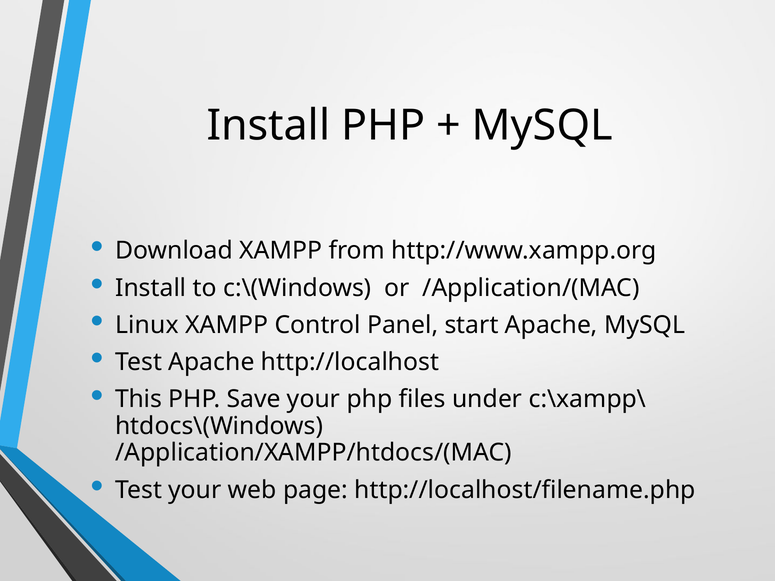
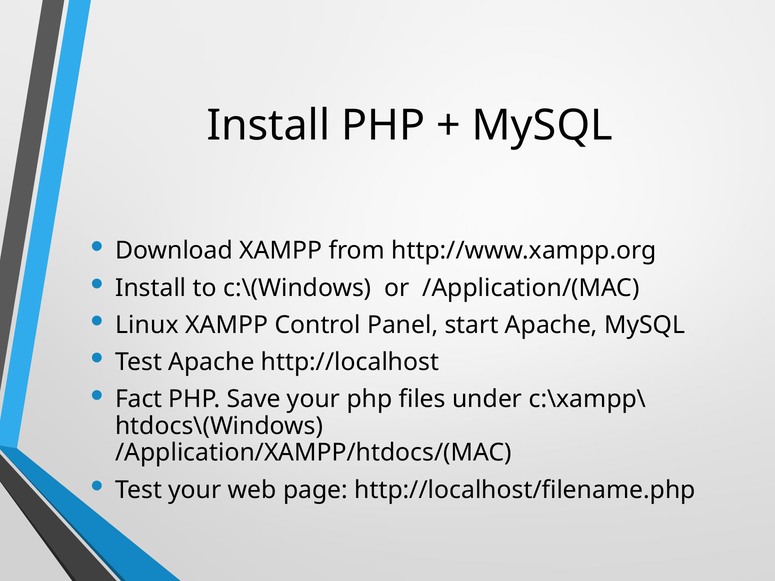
This: This -> Fact (139, 399)
